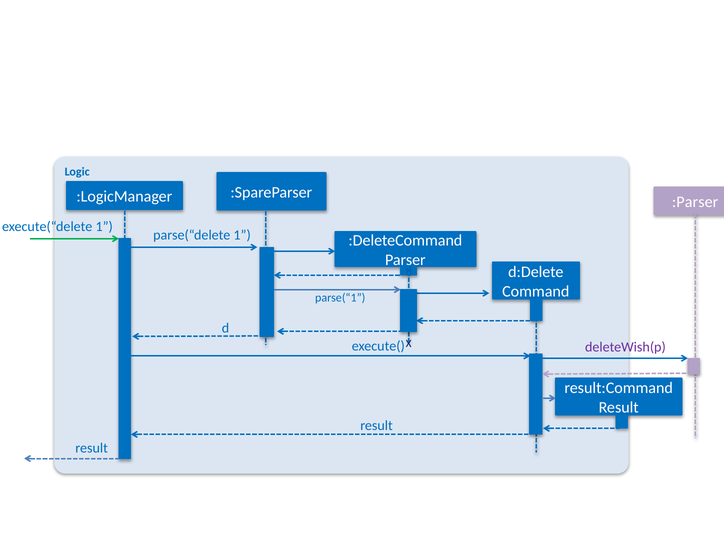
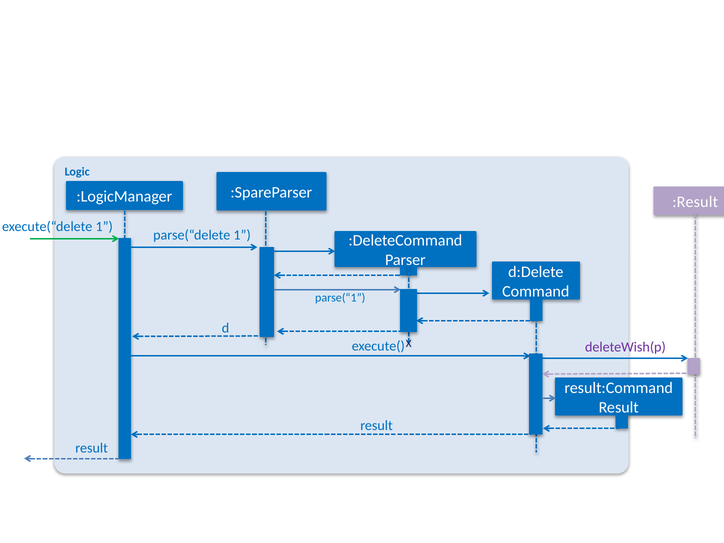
:Parser: :Parser -> :Result (695, 202)
